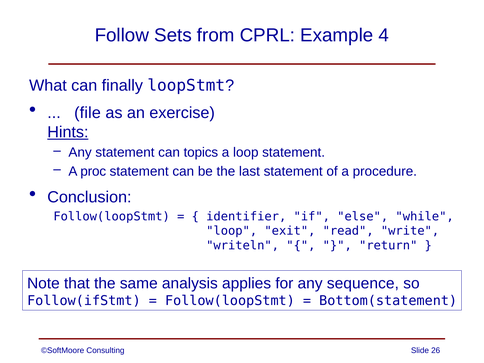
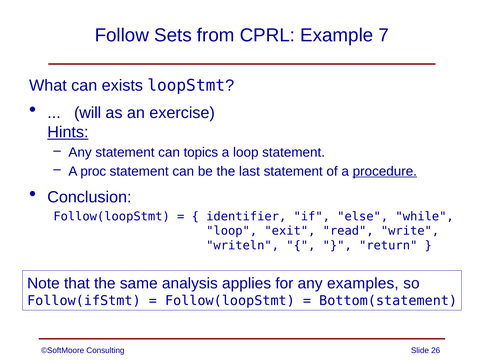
4: 4 -> 7 (384, 35)
finally: finally -> exists (122, 85)
file: file -> will (88, 113)
procedure underline: none -> present (385, 171)
sequence: sequence -> examples (363, 283)
